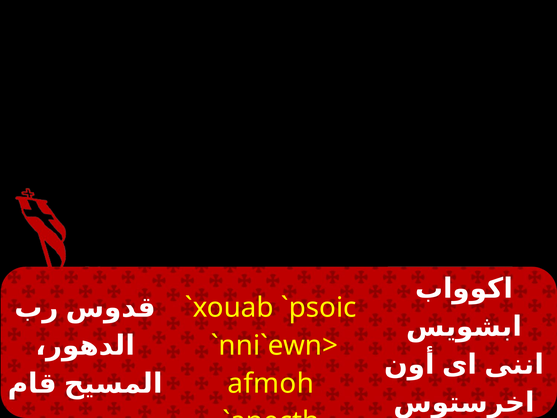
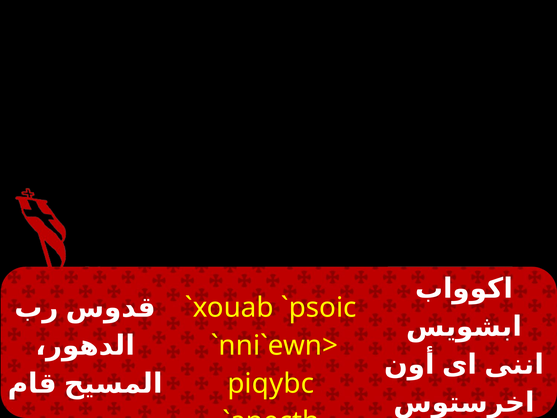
afmoh: afmoh -> piqybc (271, 383)
